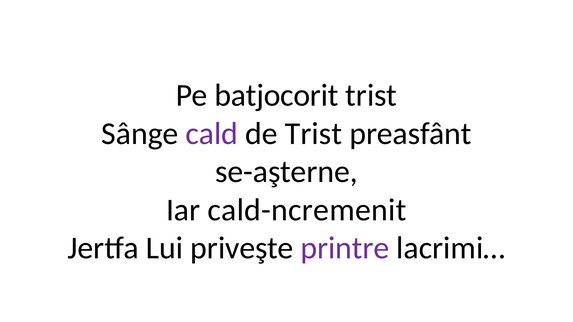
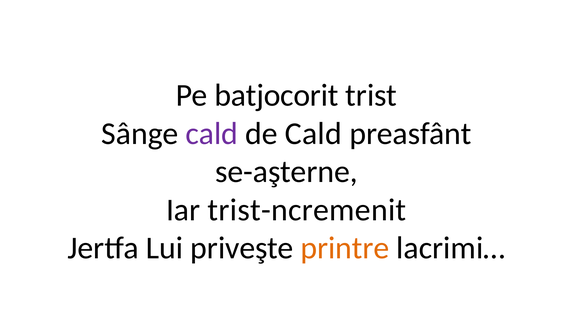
de Trist: Trist -> Cald (313, 134)
cald-ncremenit: cald-ncremenit -> trist-ncremenit (307, 210)
printre colour: purple -> orange (345, 248)
